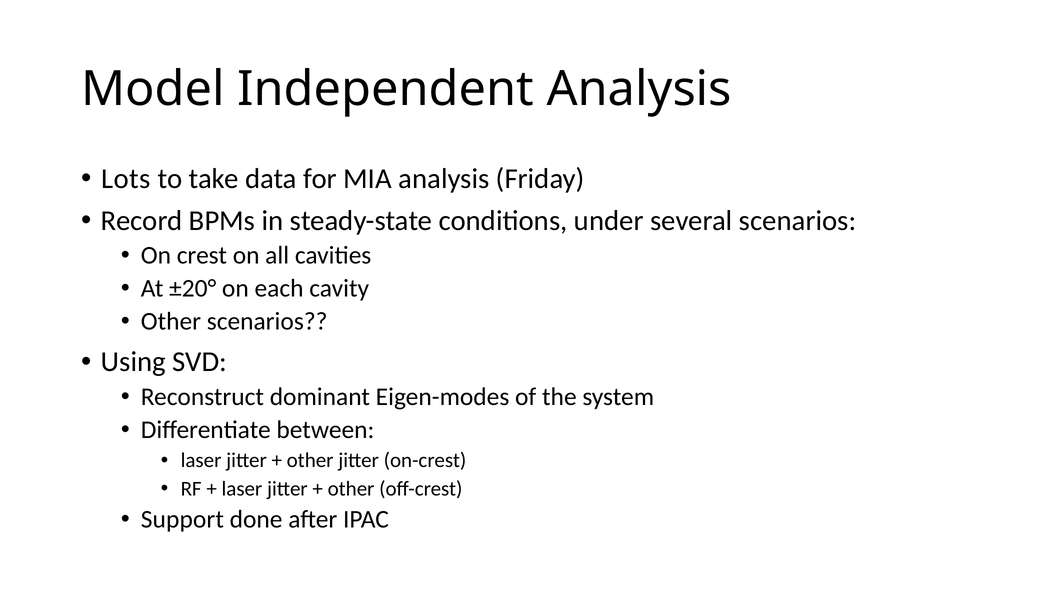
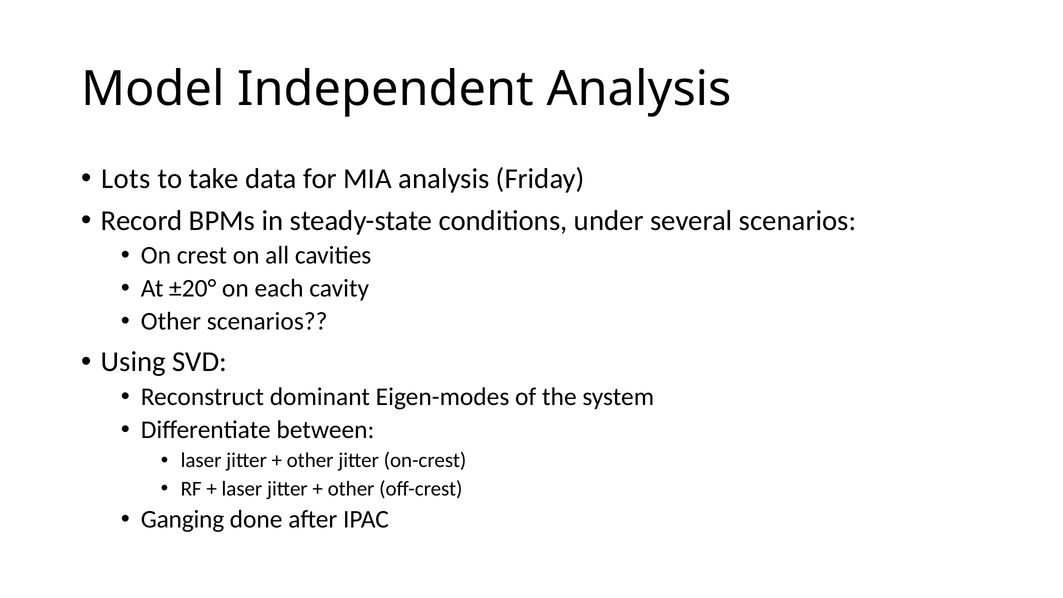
Support: Support -> Ganging (183, 519)
